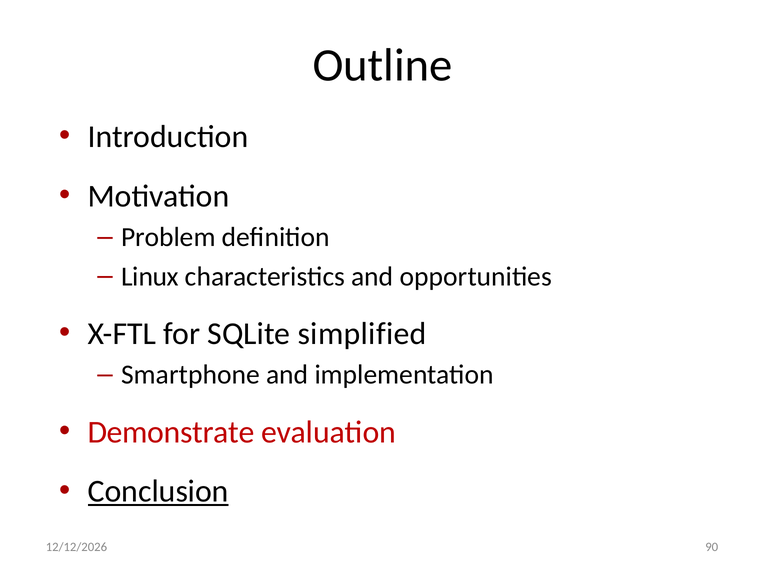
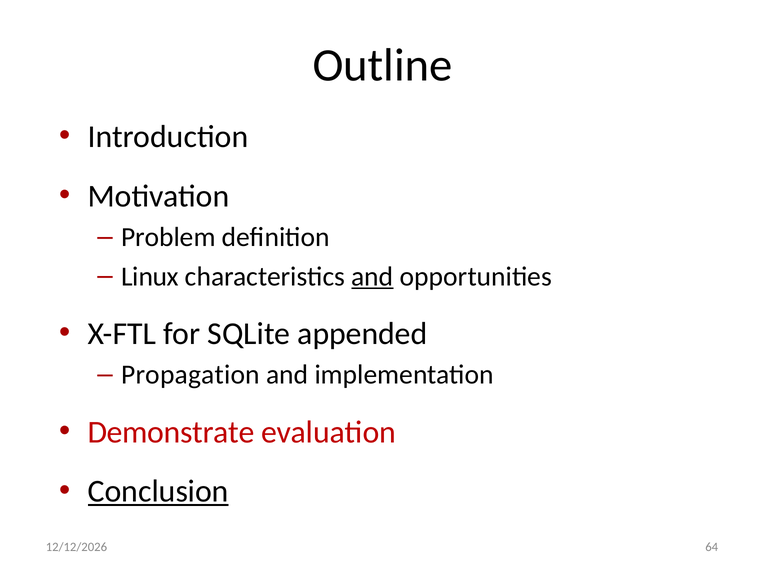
and underline: none -> present (372, 276)
simplified: simplified -> appended (362, 334)
Smartphone: Smartphone -> Propagation (190, 375)
90: 90 -> 64 (712, 547)
